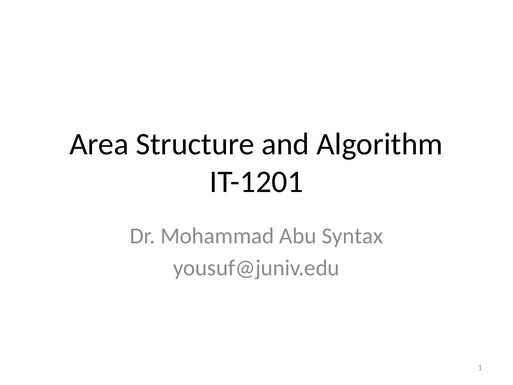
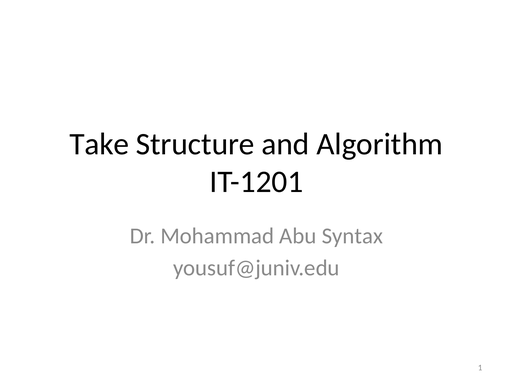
Area: Area -> Take (99, 144)
